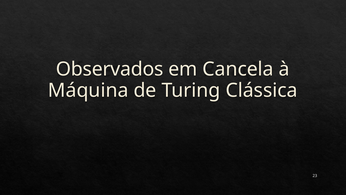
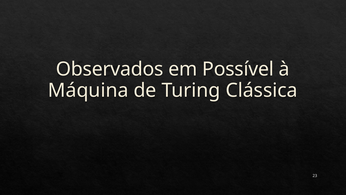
Cancela: Cancela -> Possível (238, 69)
